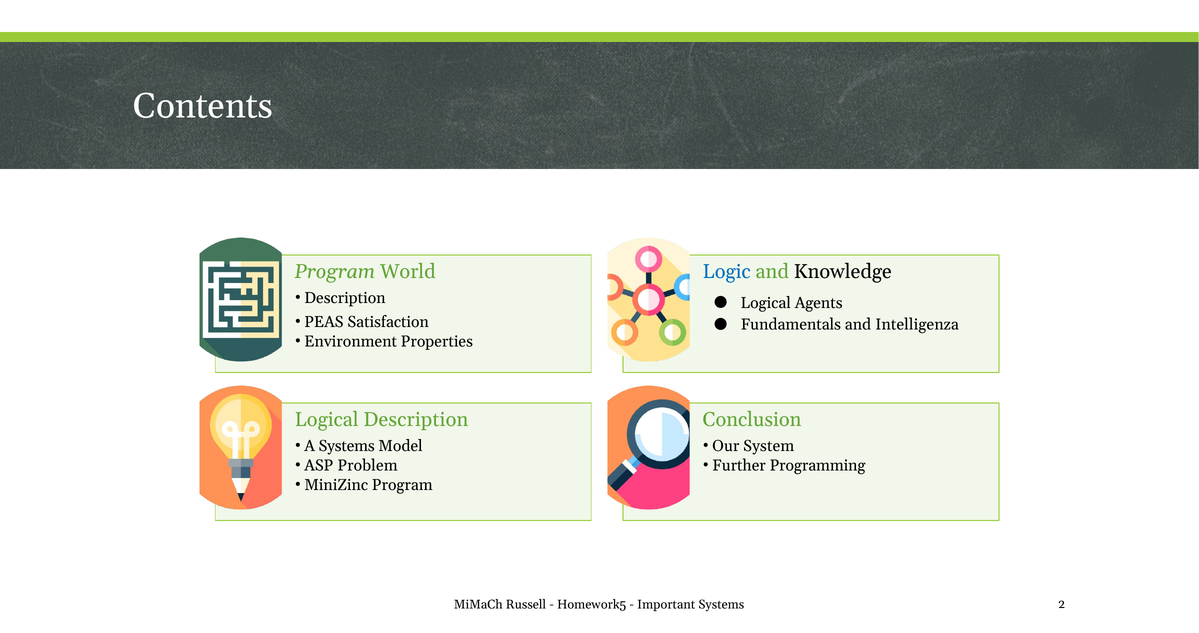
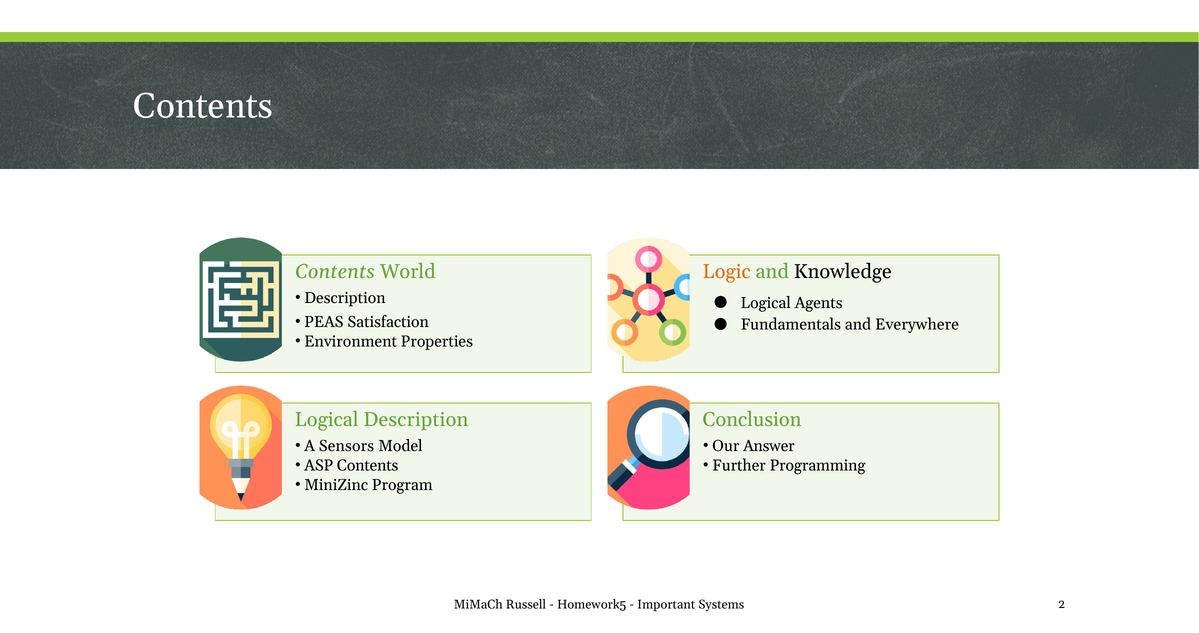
Program: Program -> Contents (335, 272)
Logic colour: blue -> orange (727, 272)
Intelligenza: Intelligenza -> Everywhere (917, 325)
A Systems: Systems -> Sensors (346, 446)
System: System -> Answer (769, 446)
ASP Problem: Problem -> Contents (368, 465)
